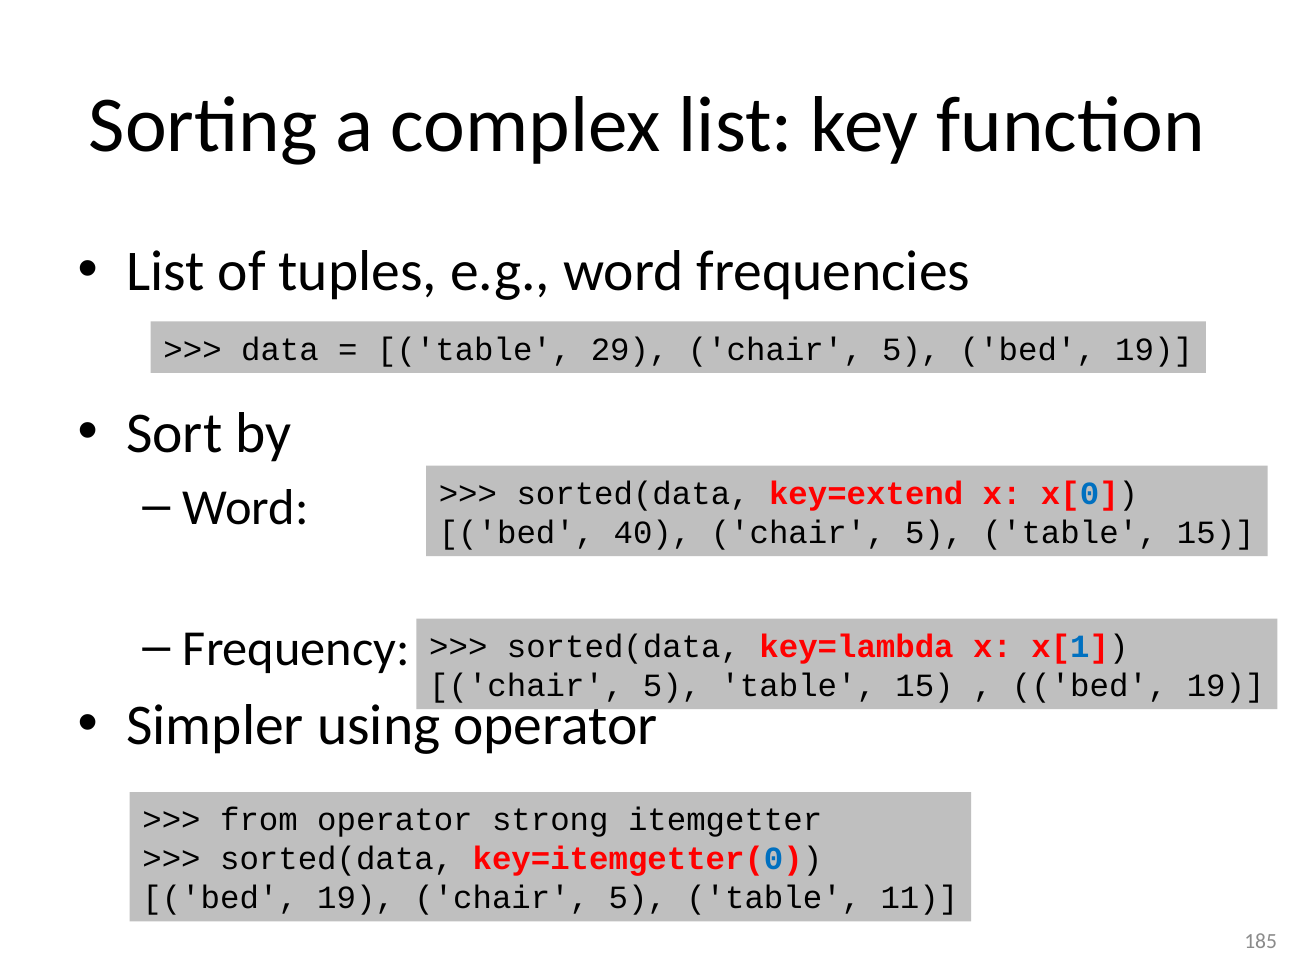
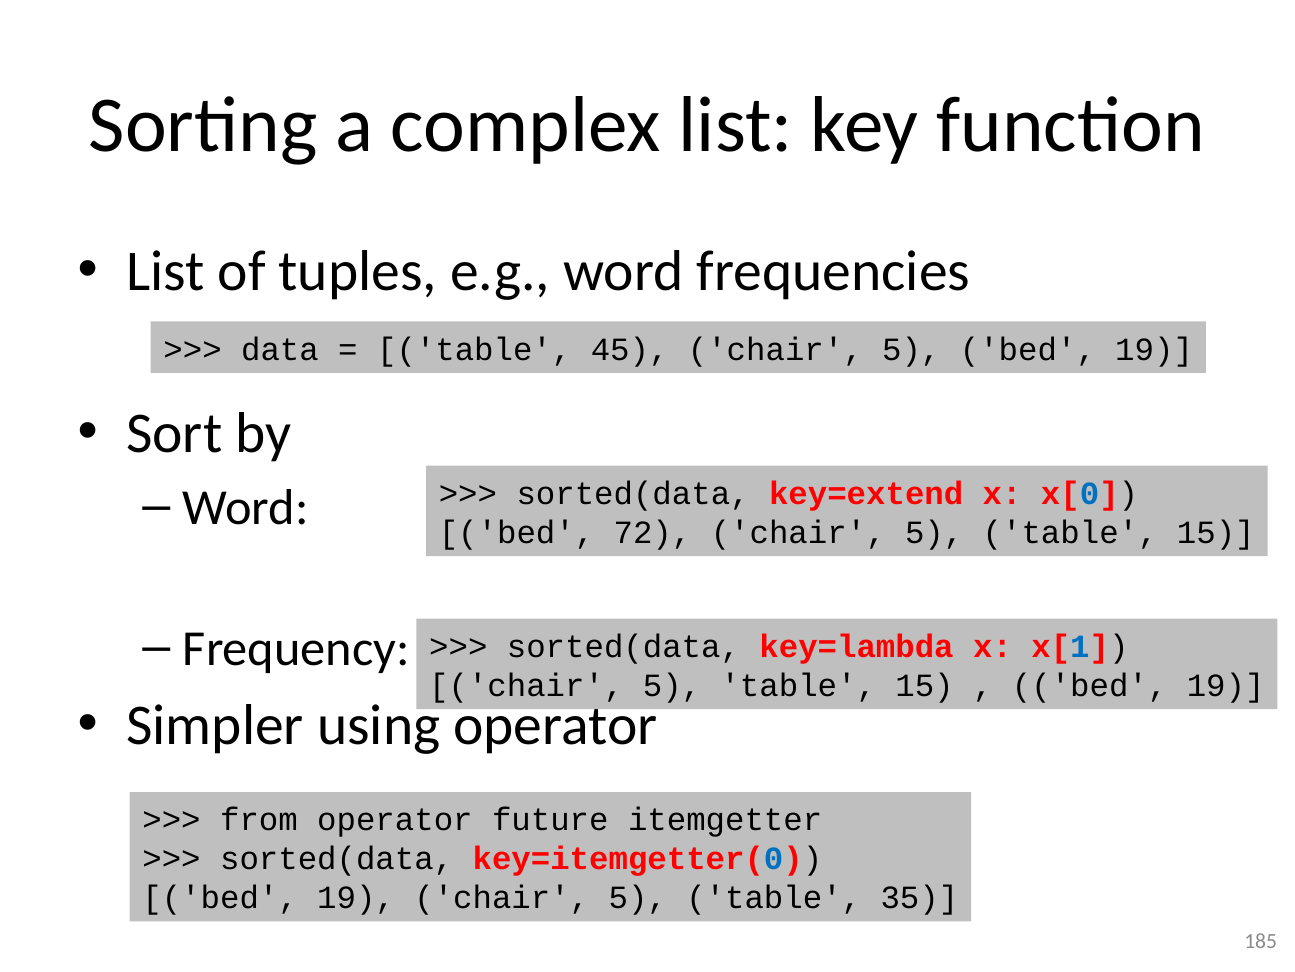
29: 29 -> 45 (630, 349)
40: 40 -> 72 (652, 532)
strong: strong -> future (550, 820)
11: 11 -> 35 (919, 897)
